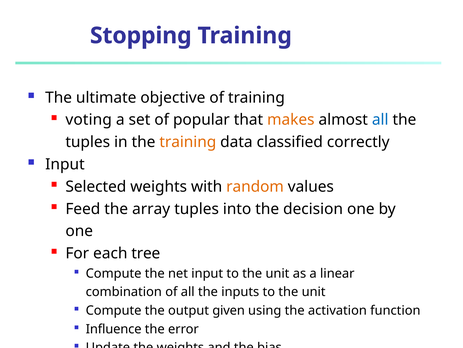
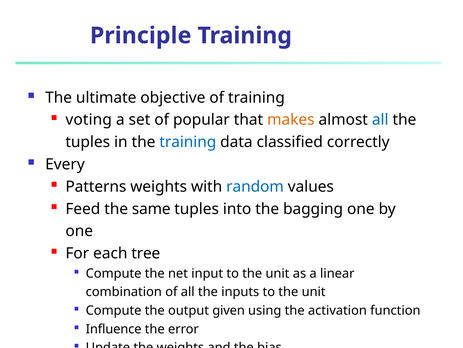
Stopping: Stopping -> Principle (141, 36)
training colour: orange -> blue (188, 142)
Input: Input -> Every (65, 164)
Selected: Selected -> Patterns (96, 186)
random colour: orange -> blue (255, 186)
array: array -> same (151, 209)
decision: decision -> bagging (313, 209)
